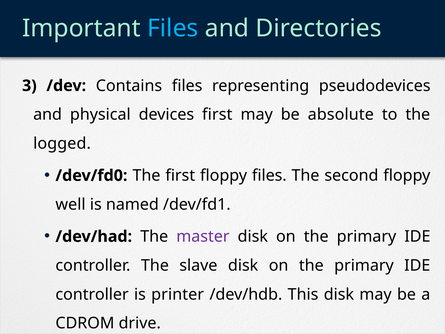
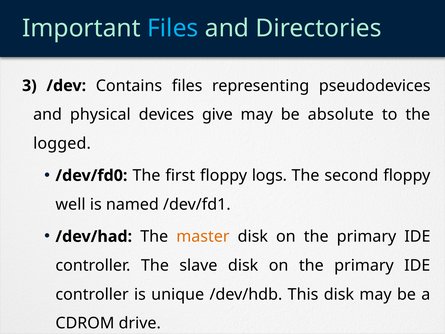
devices first: first -> give (217, 115)
floppy files: files -> logs (269, 175)
master colour: purple -> orange (203, 236)
printer: printer -> unique (178, 294)
